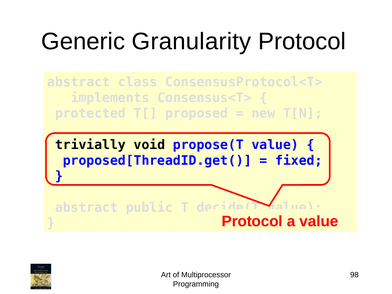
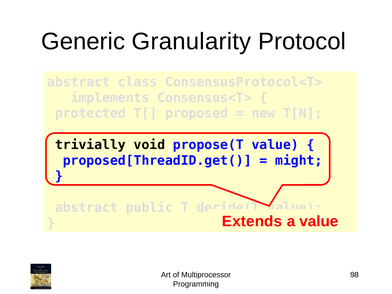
fixed: fixed -> might (299, 160)
Protocol: Protocol -> Extends (252, 221)
